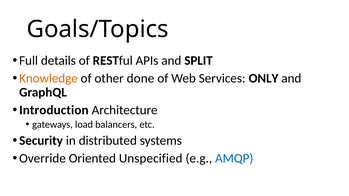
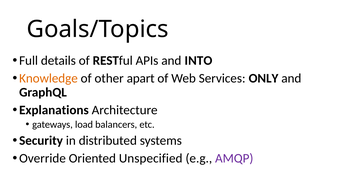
SPLIT: SPLIT -> INTO (198, 61)
done: done -> apart (141, 78)
Introduction: Introduction -> Explanations (54, 110)
AMQP colour: blue -> purple (234, 159)
